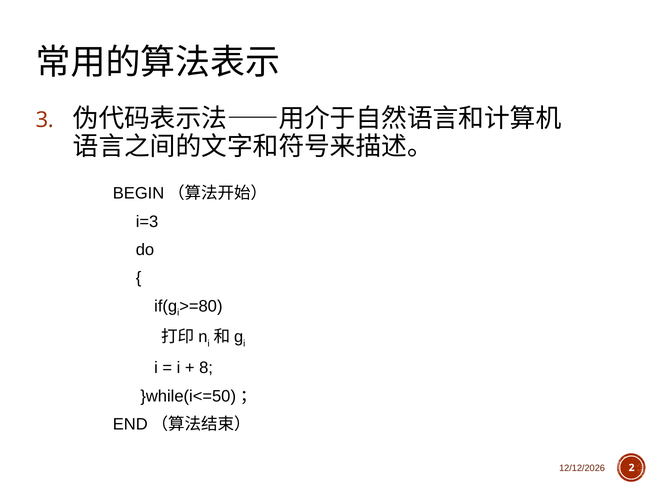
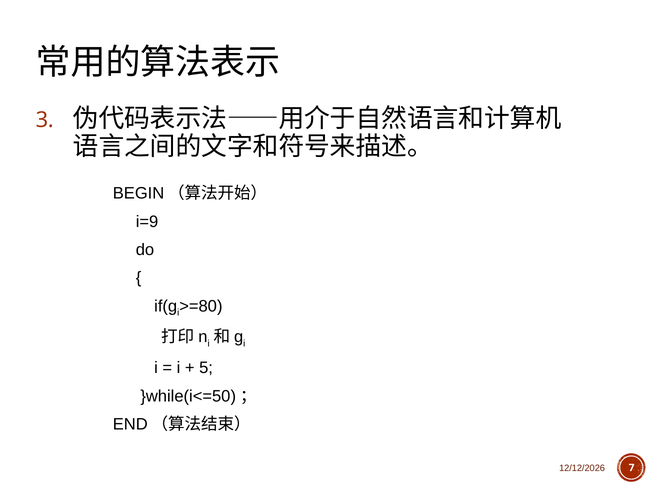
i=3: i=3 -> i=9 (147, 221)
8: 8 -> 5 (206, 368)
2: 2 -> 7 (632, 467)
